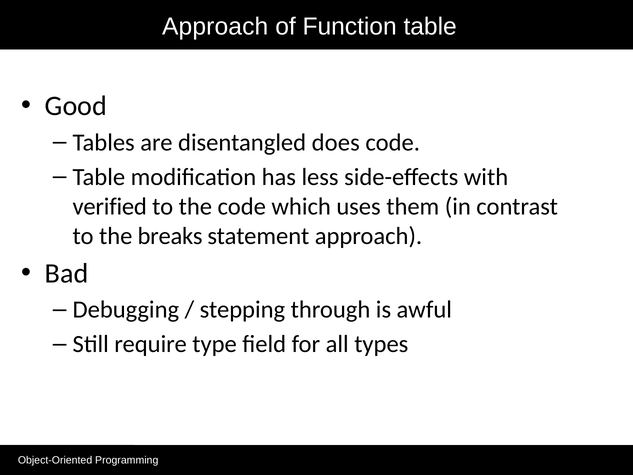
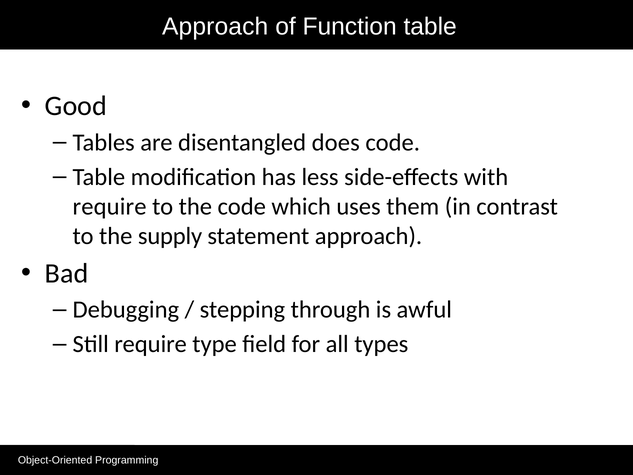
verified: verified -> require (110, 206)
breaks: breaks -> supply (170, 236)
